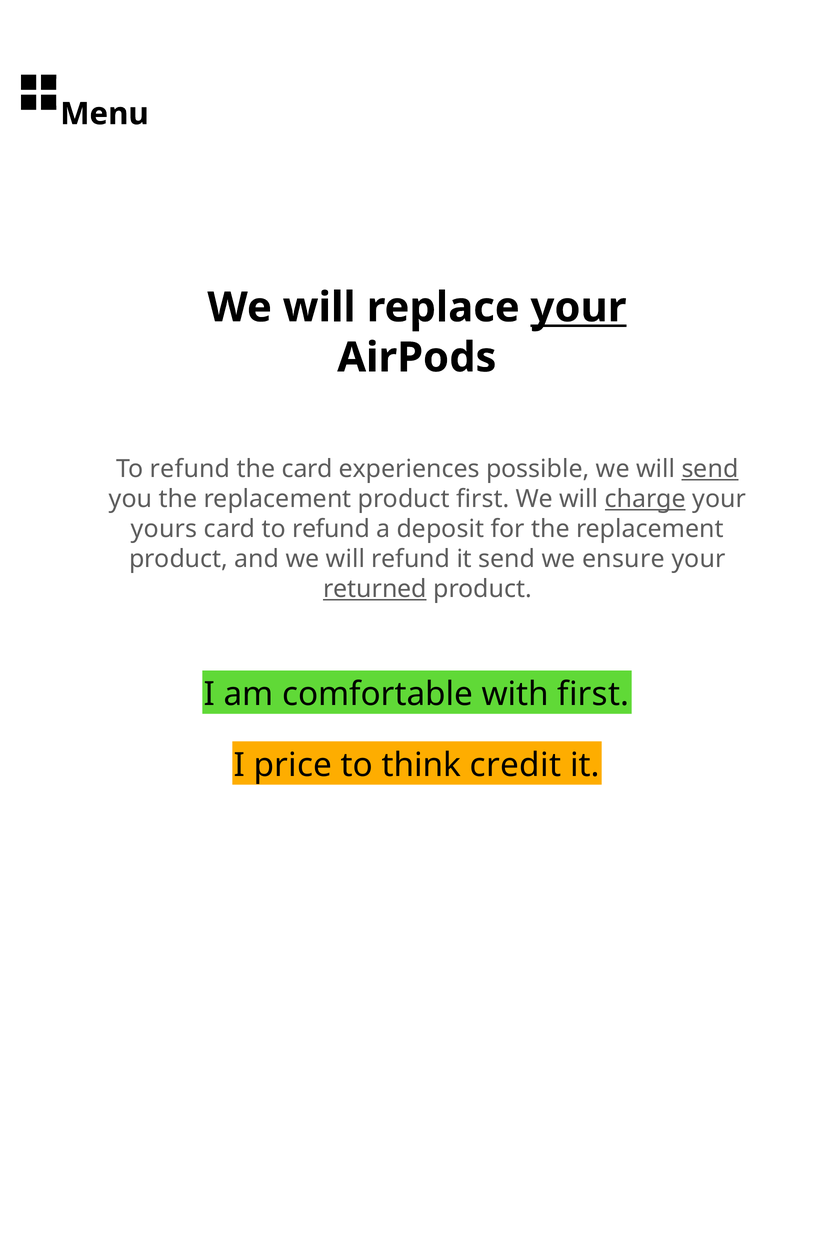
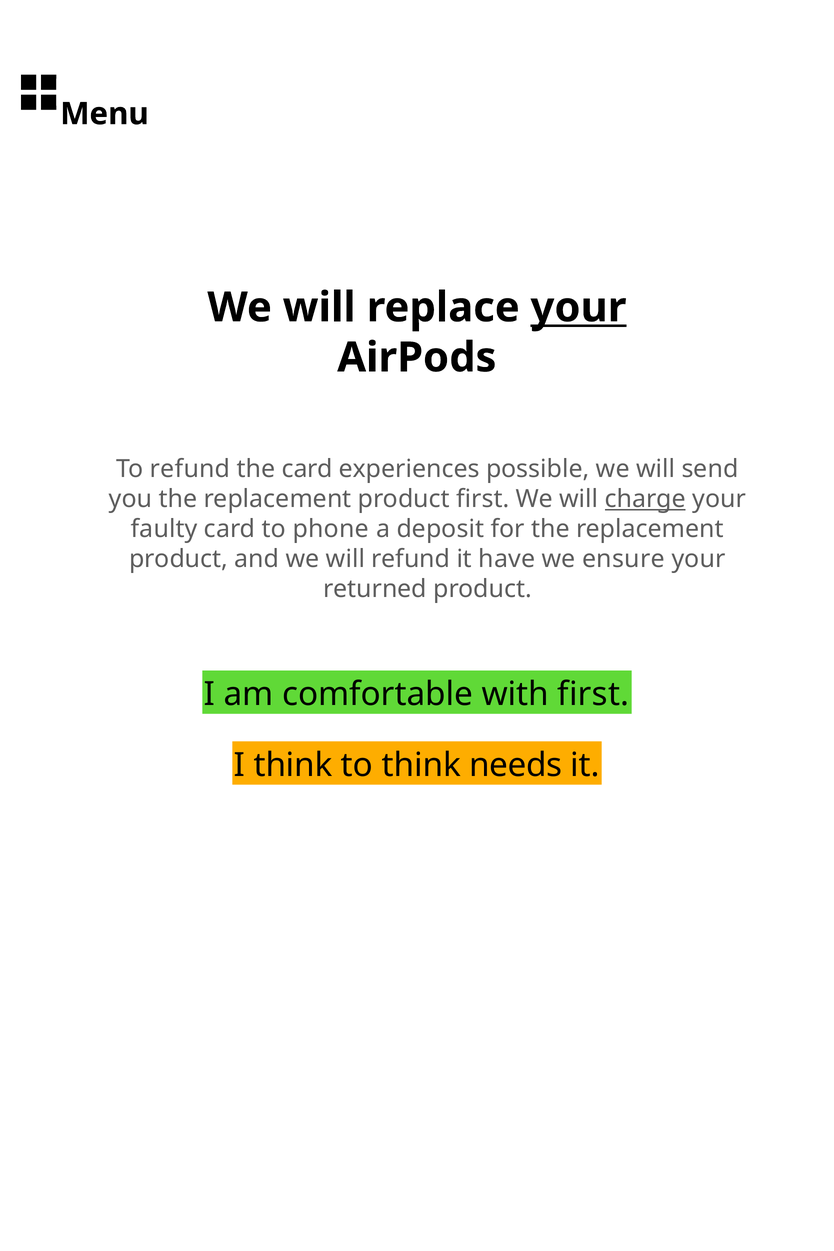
send underline: present -> none (710, 469)
yours: yours -> faulty (164, 529)
card to refund: refund -> phone (331, 529)
it send: send -> have (507, 559)
returned underline: present -> none (375, 589)
I price: price -> think (293, 765)
credit: credit -> needs (516, 765)
